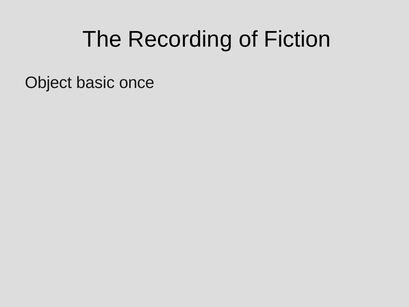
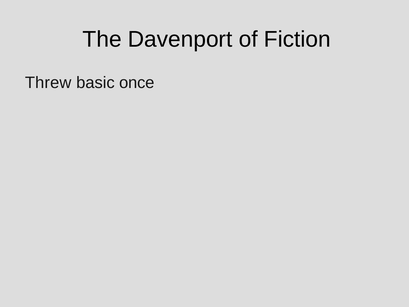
Recording: Recording -> Davenport (180, 39)
Object: Object -> Threw (48, 83)
